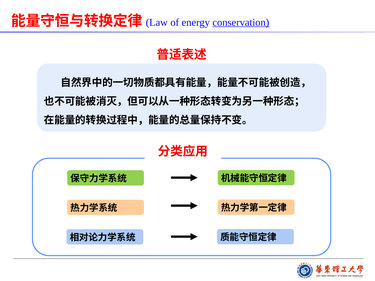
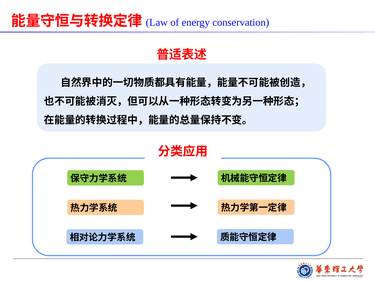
conservation underline: present -> none (241, 22)
